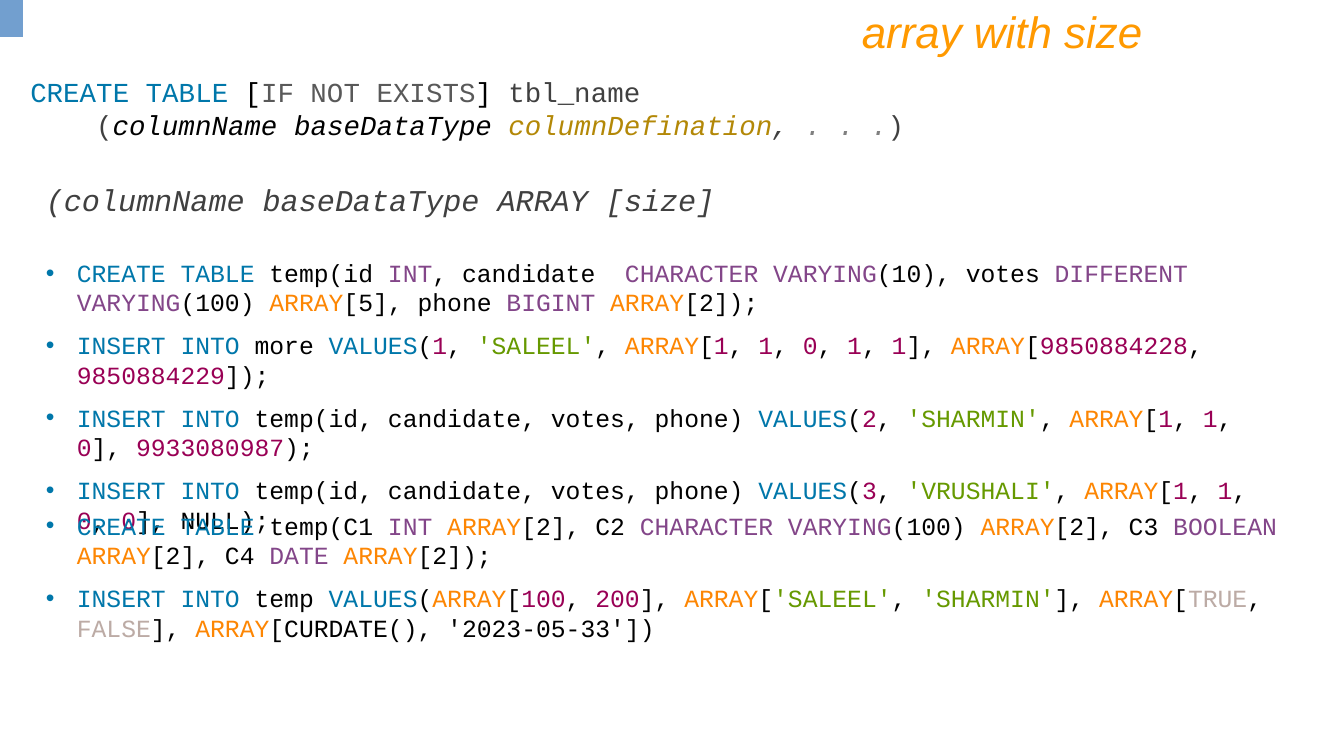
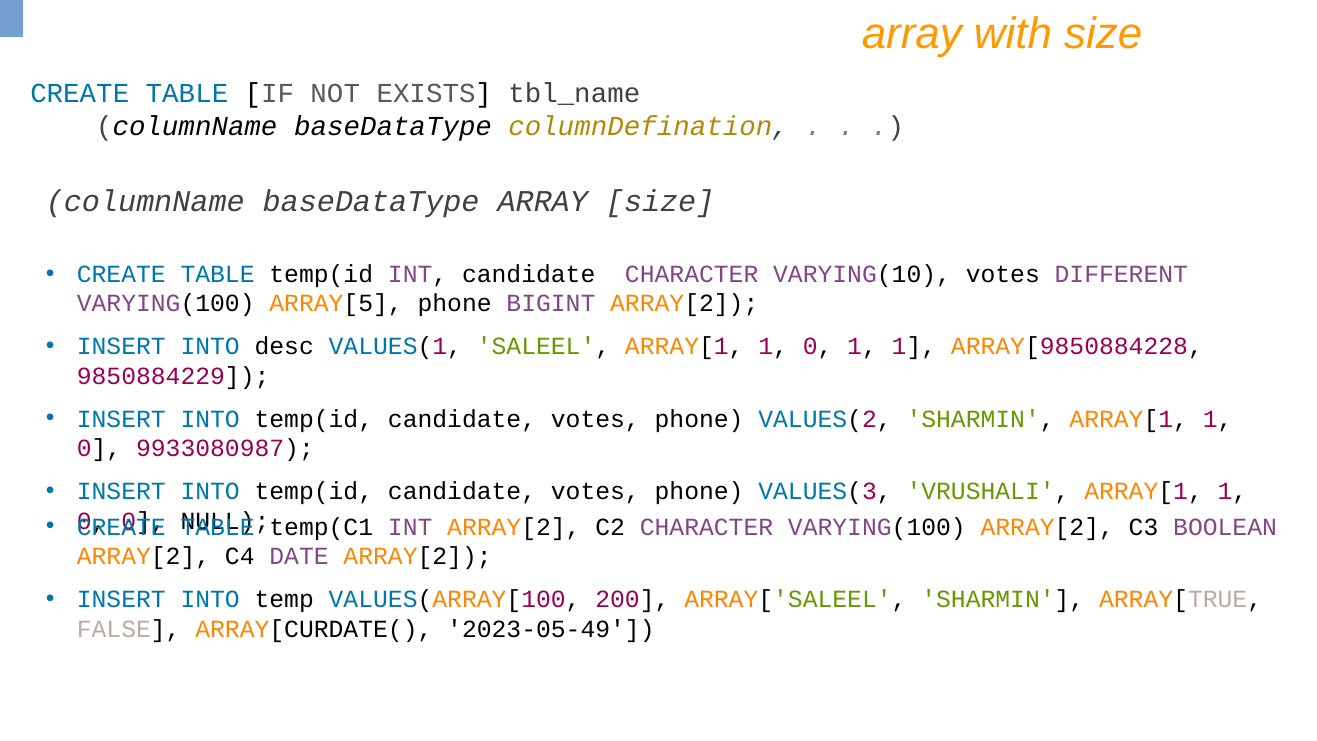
more: more -> desc (284, 347)
2023-05-33: 2023-05-33 -> 2023-05-49 (551, 629)
